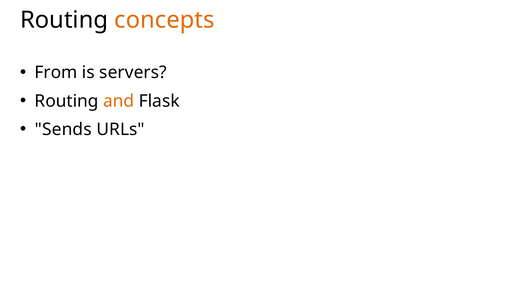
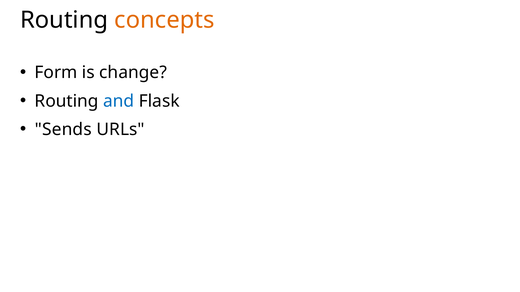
From: From -> Form (56, 73)
servers: servers -> change (133, 73)
and colour: orange -> blue (119, 101)
